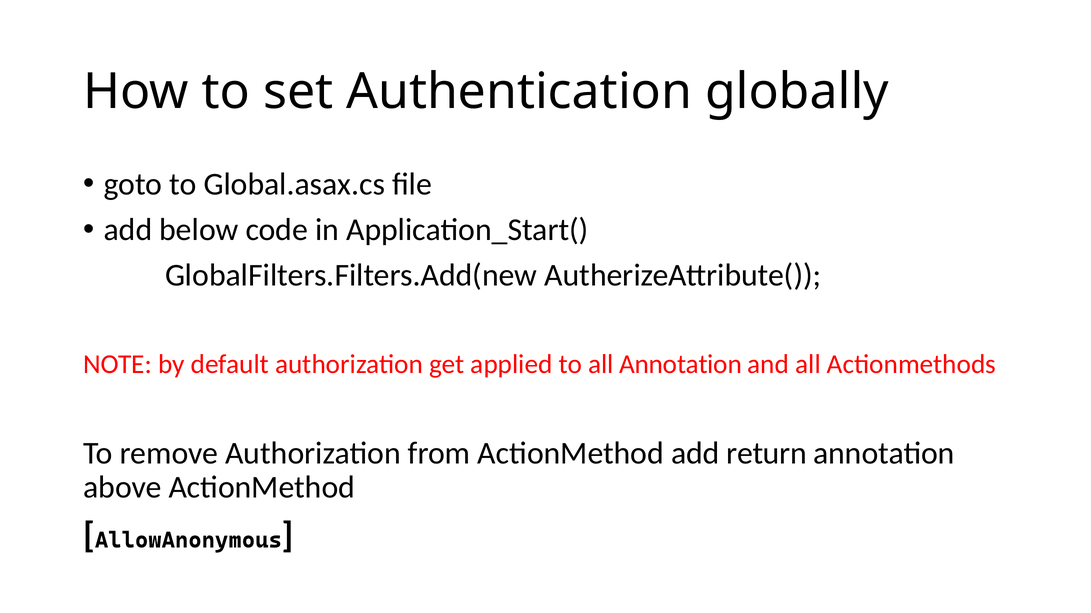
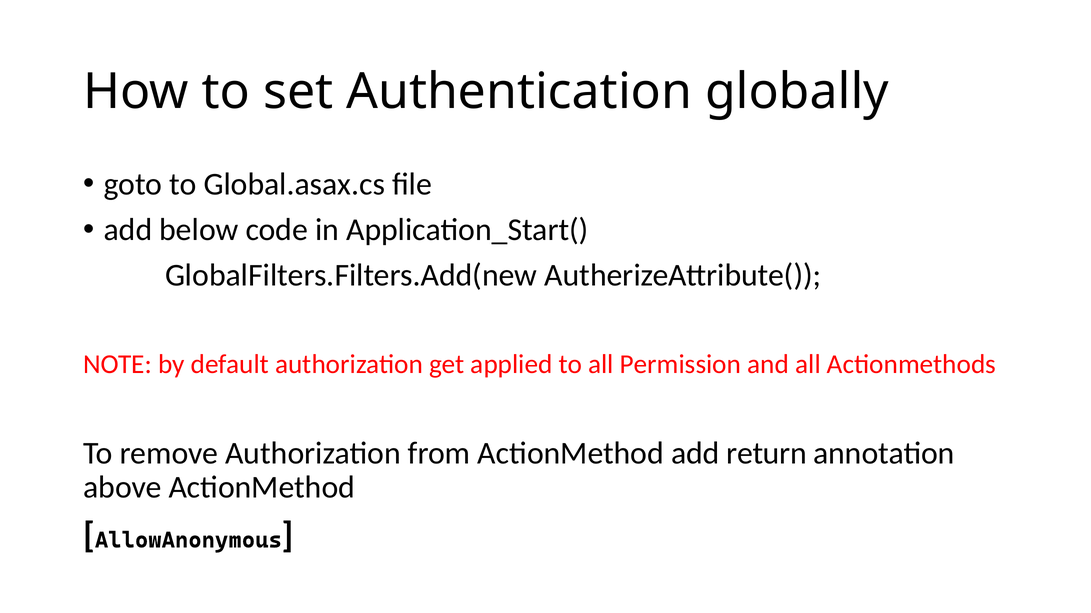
all Annotation: Annotation -> Permission (680, 365)
